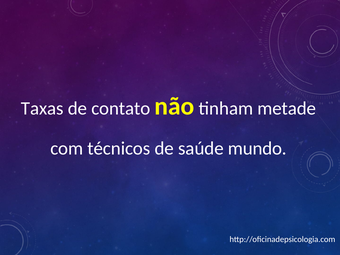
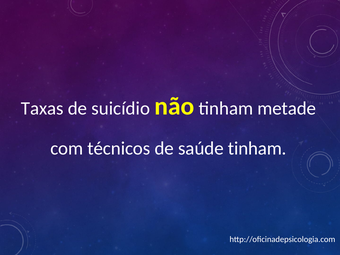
contato: contato -> suicídio (121, 108)
saúde mundo: mundo -> tinham (257, 148)
